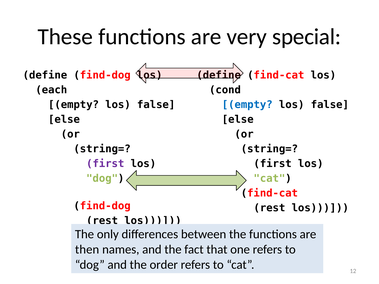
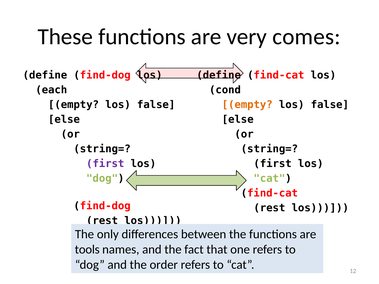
special: special -> comes (306, 37)
empty colour: blue -> orange (247, 105)
then: then -> tools (87, 250)
